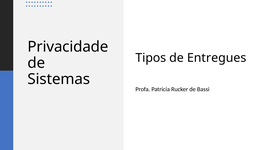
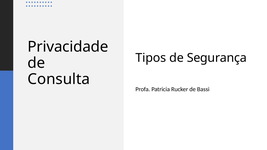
Entregues: Entregues -> Segurança (217, 58)
Sistemas: Sistemas -> Consulta (59, 79)
